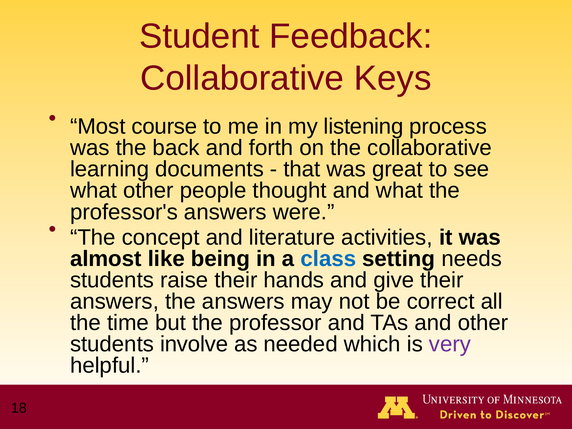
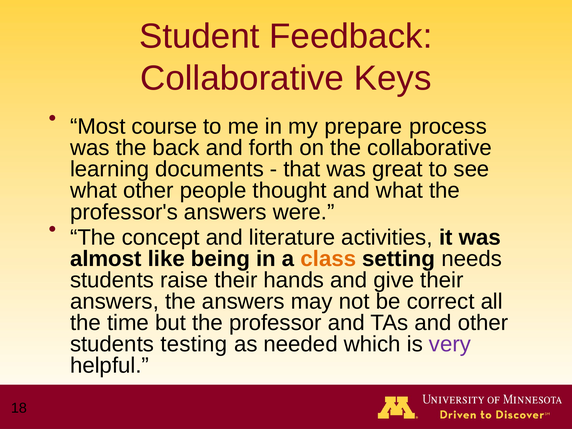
listening: listening -> prepare (363, 127)
class colour: blue -> orange (328, 259)
involve: involve -> testing (194, 344)
